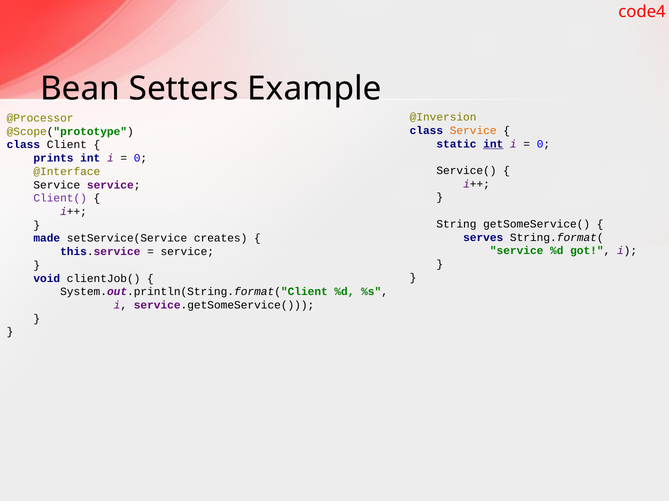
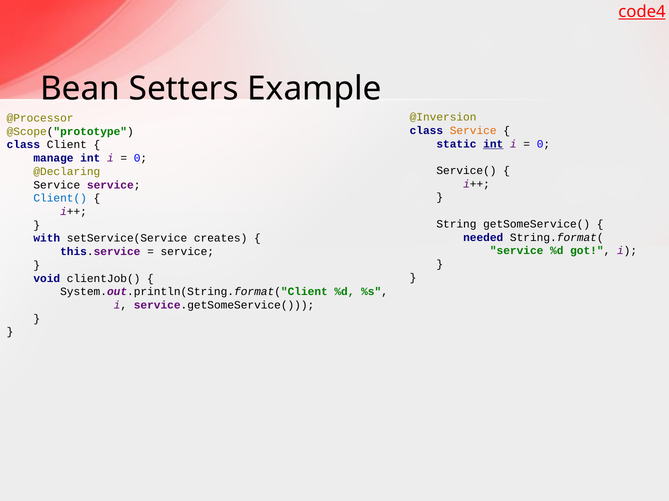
code4 underline: none -> present (642, 12)
prints: prints -> manage (53, 158)
@Interface: @Interface -> @Declaring (67, 172)
Client( colour: purple -> blue (60, 198)
serves: serves -> needed (483, 238)
made: made -> with (47, 239)
